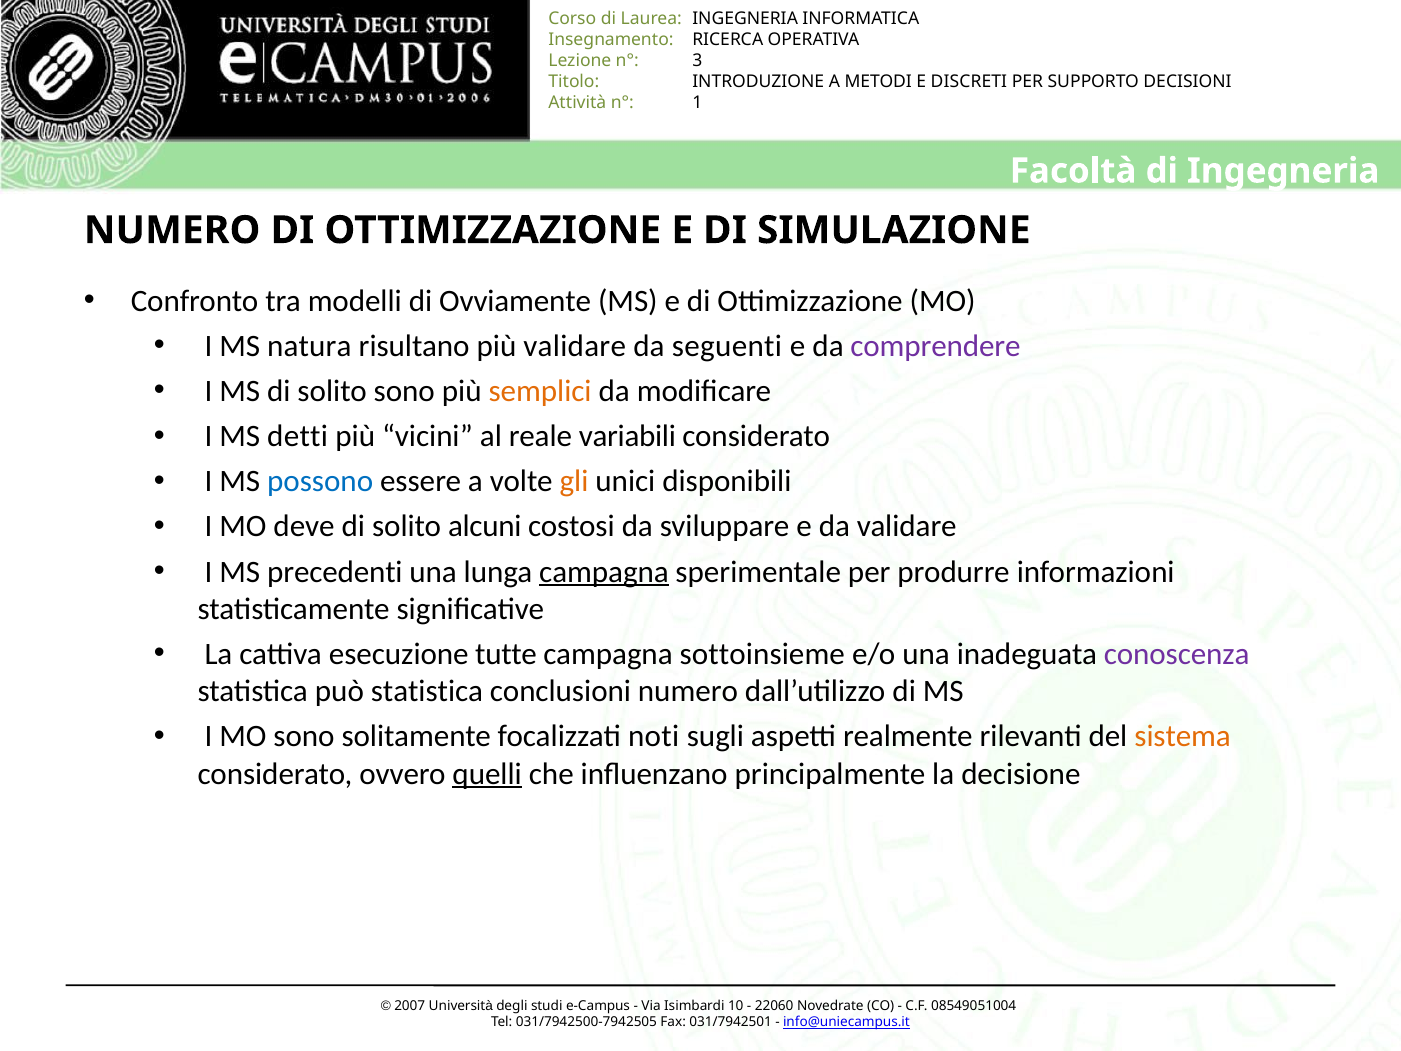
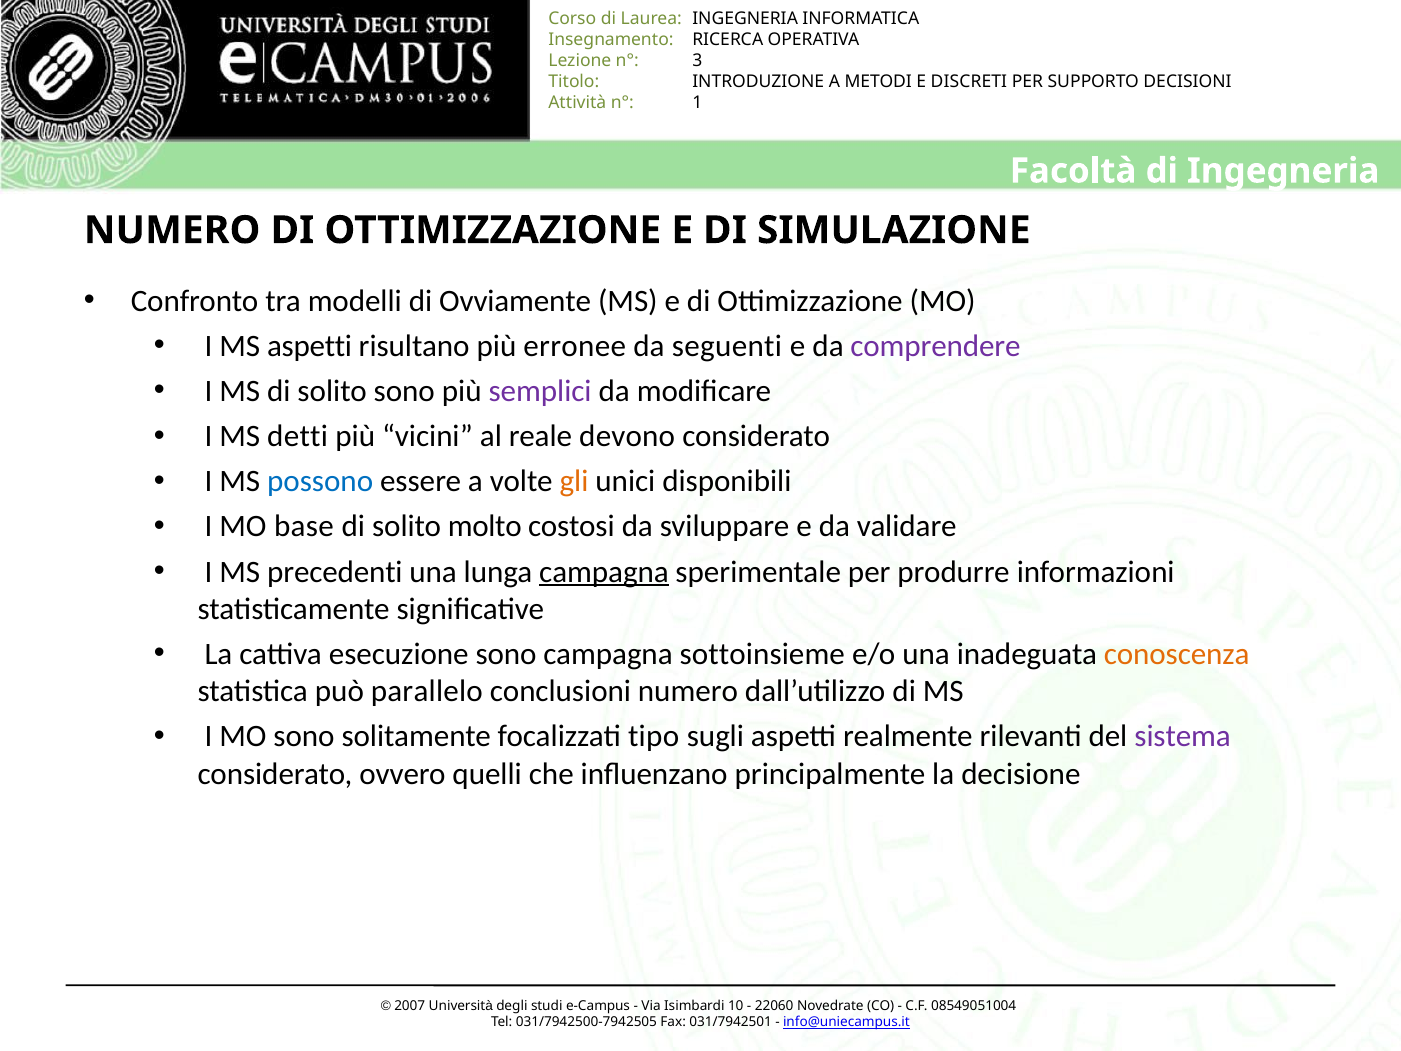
MS natura: natura -> aspetti (310, 346)
più validare: validare -> erronee (575, 346)
semplici colour: orange -> purple (540, 391)
variabili: variabili -> devono (627, 436)
deve: deve -> base (304, 527)
alcuni: alcuni -> molto (485, 527)
esecuzione tutte: tutte -> sono (506, 654)
conoscenza colour: purple -> orange (1177, 654)
può statistica: statistica -> parallelo (427, 691)
noti: noti -> tipo (654, 736)
sistema colour: orange -> purple (1183, 736)
quelli underline: present -> none (487, 774)
